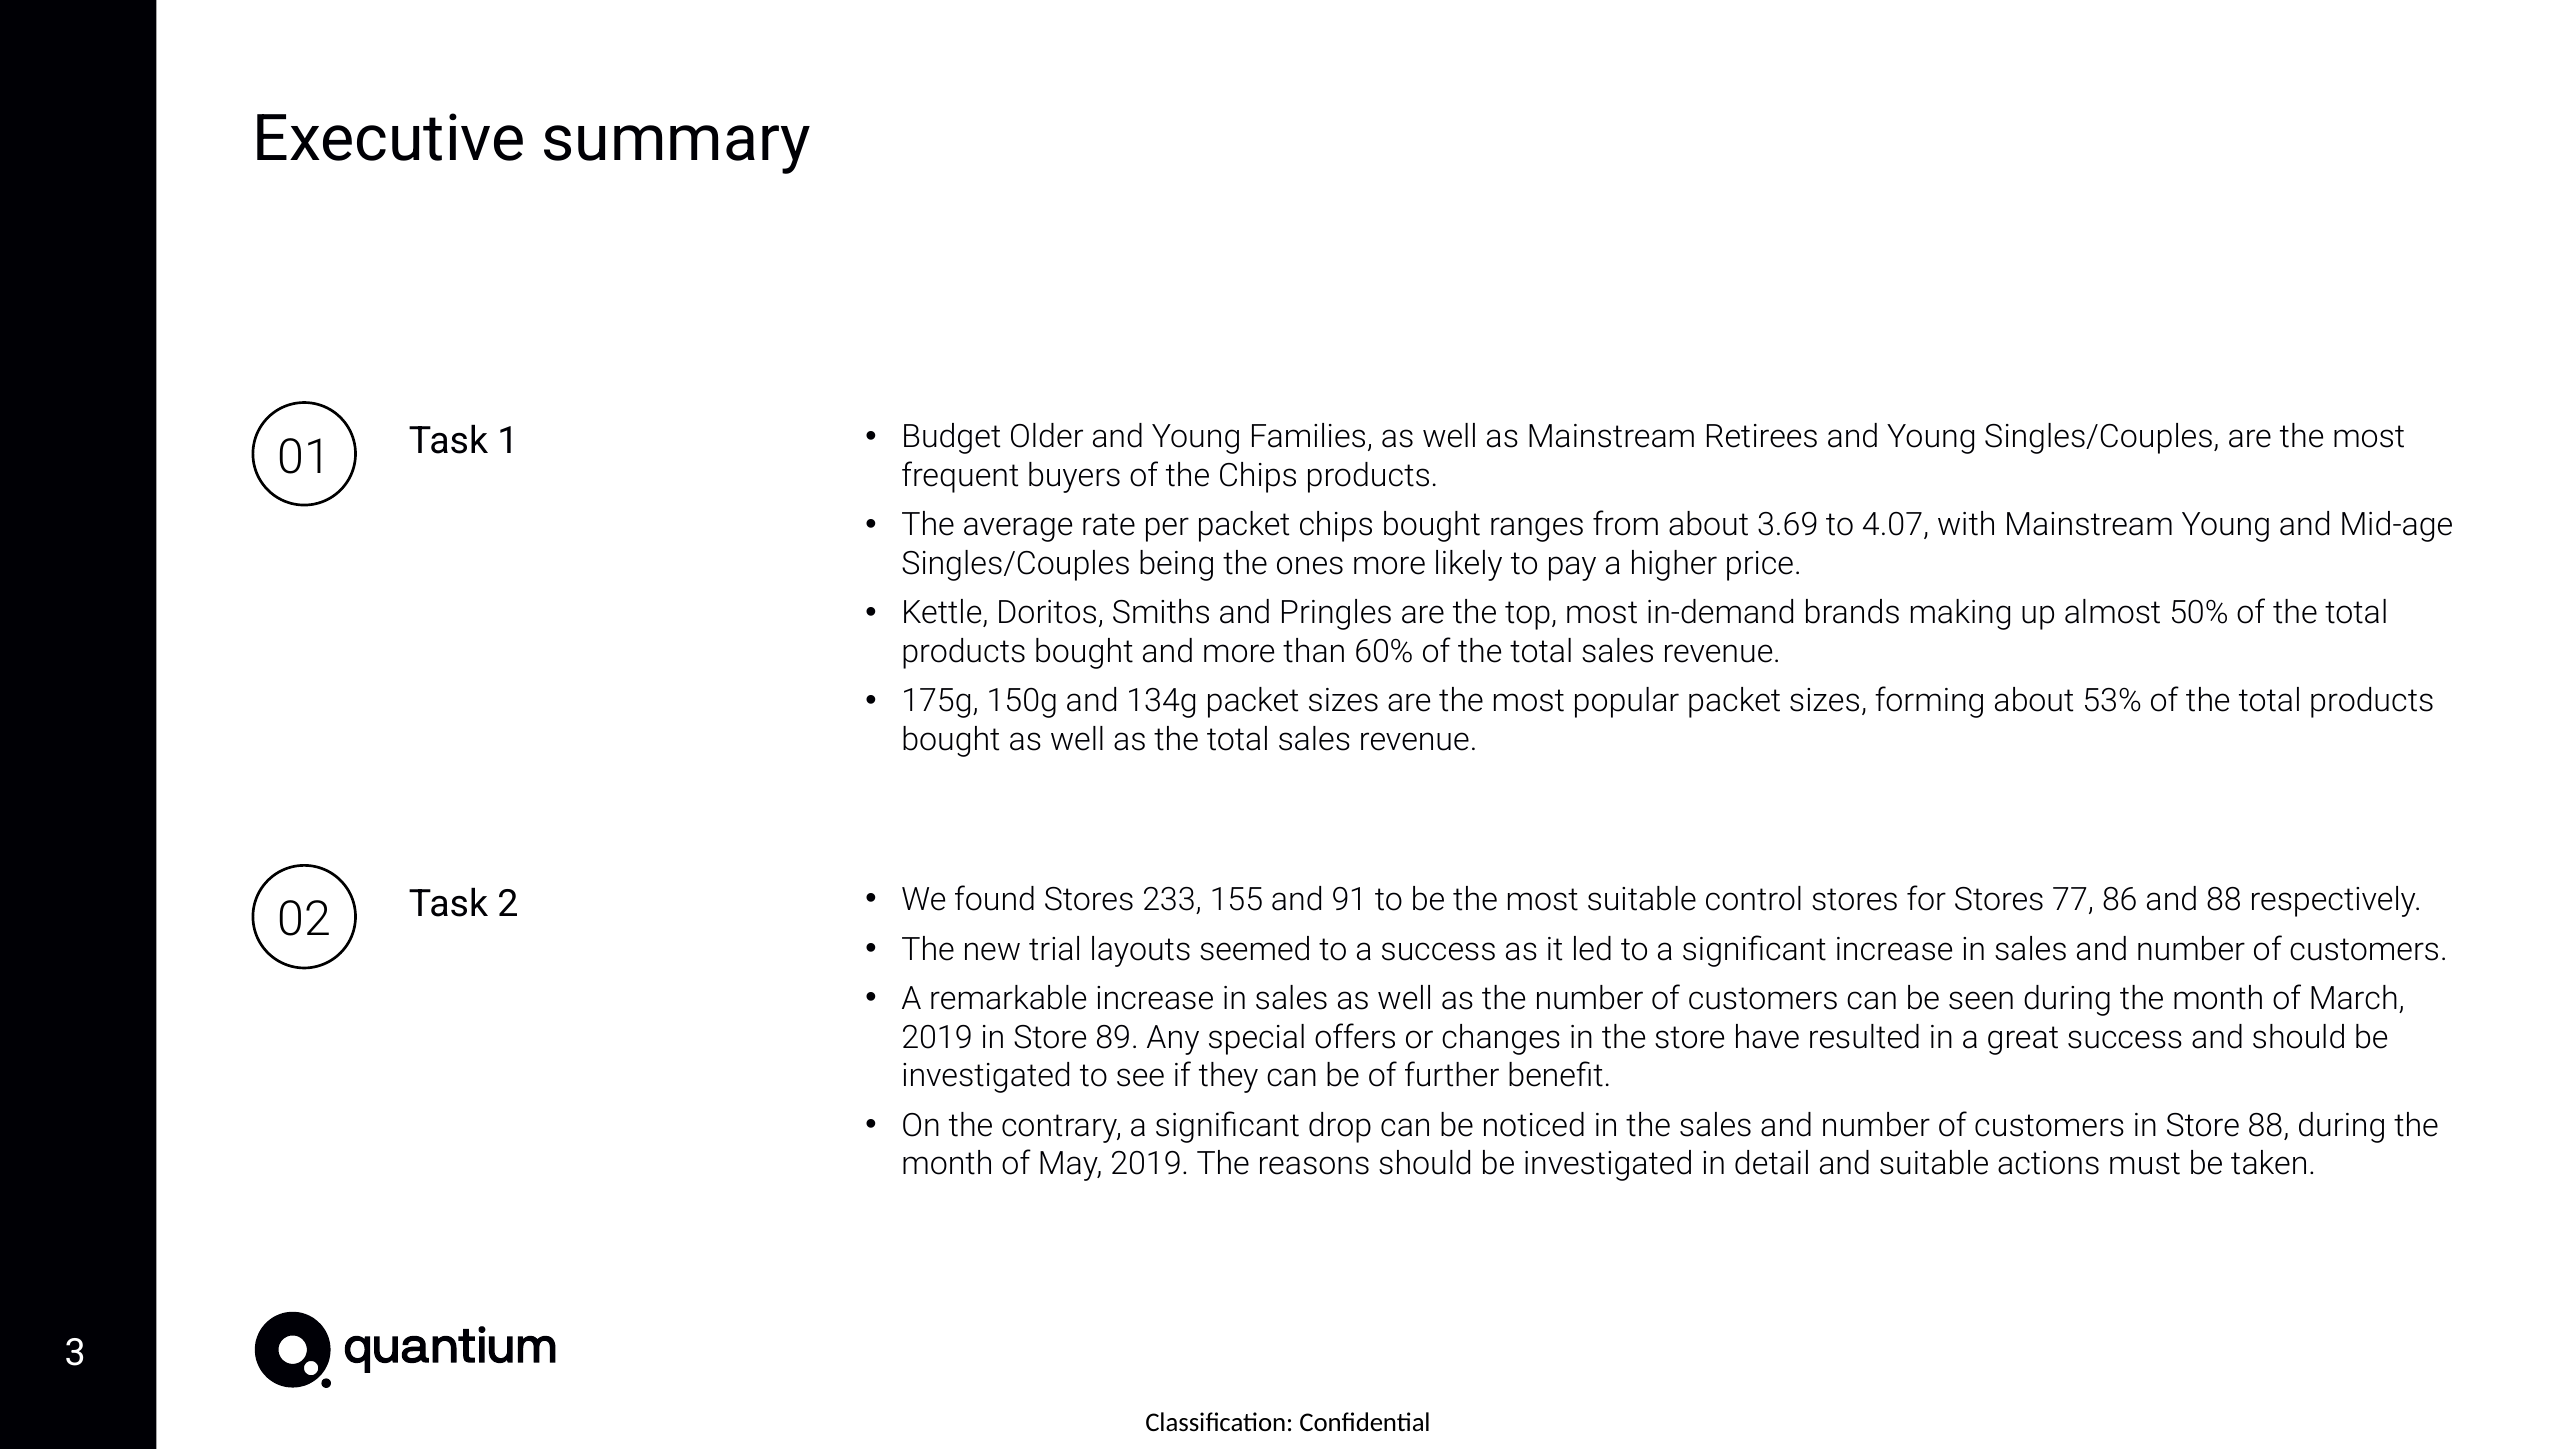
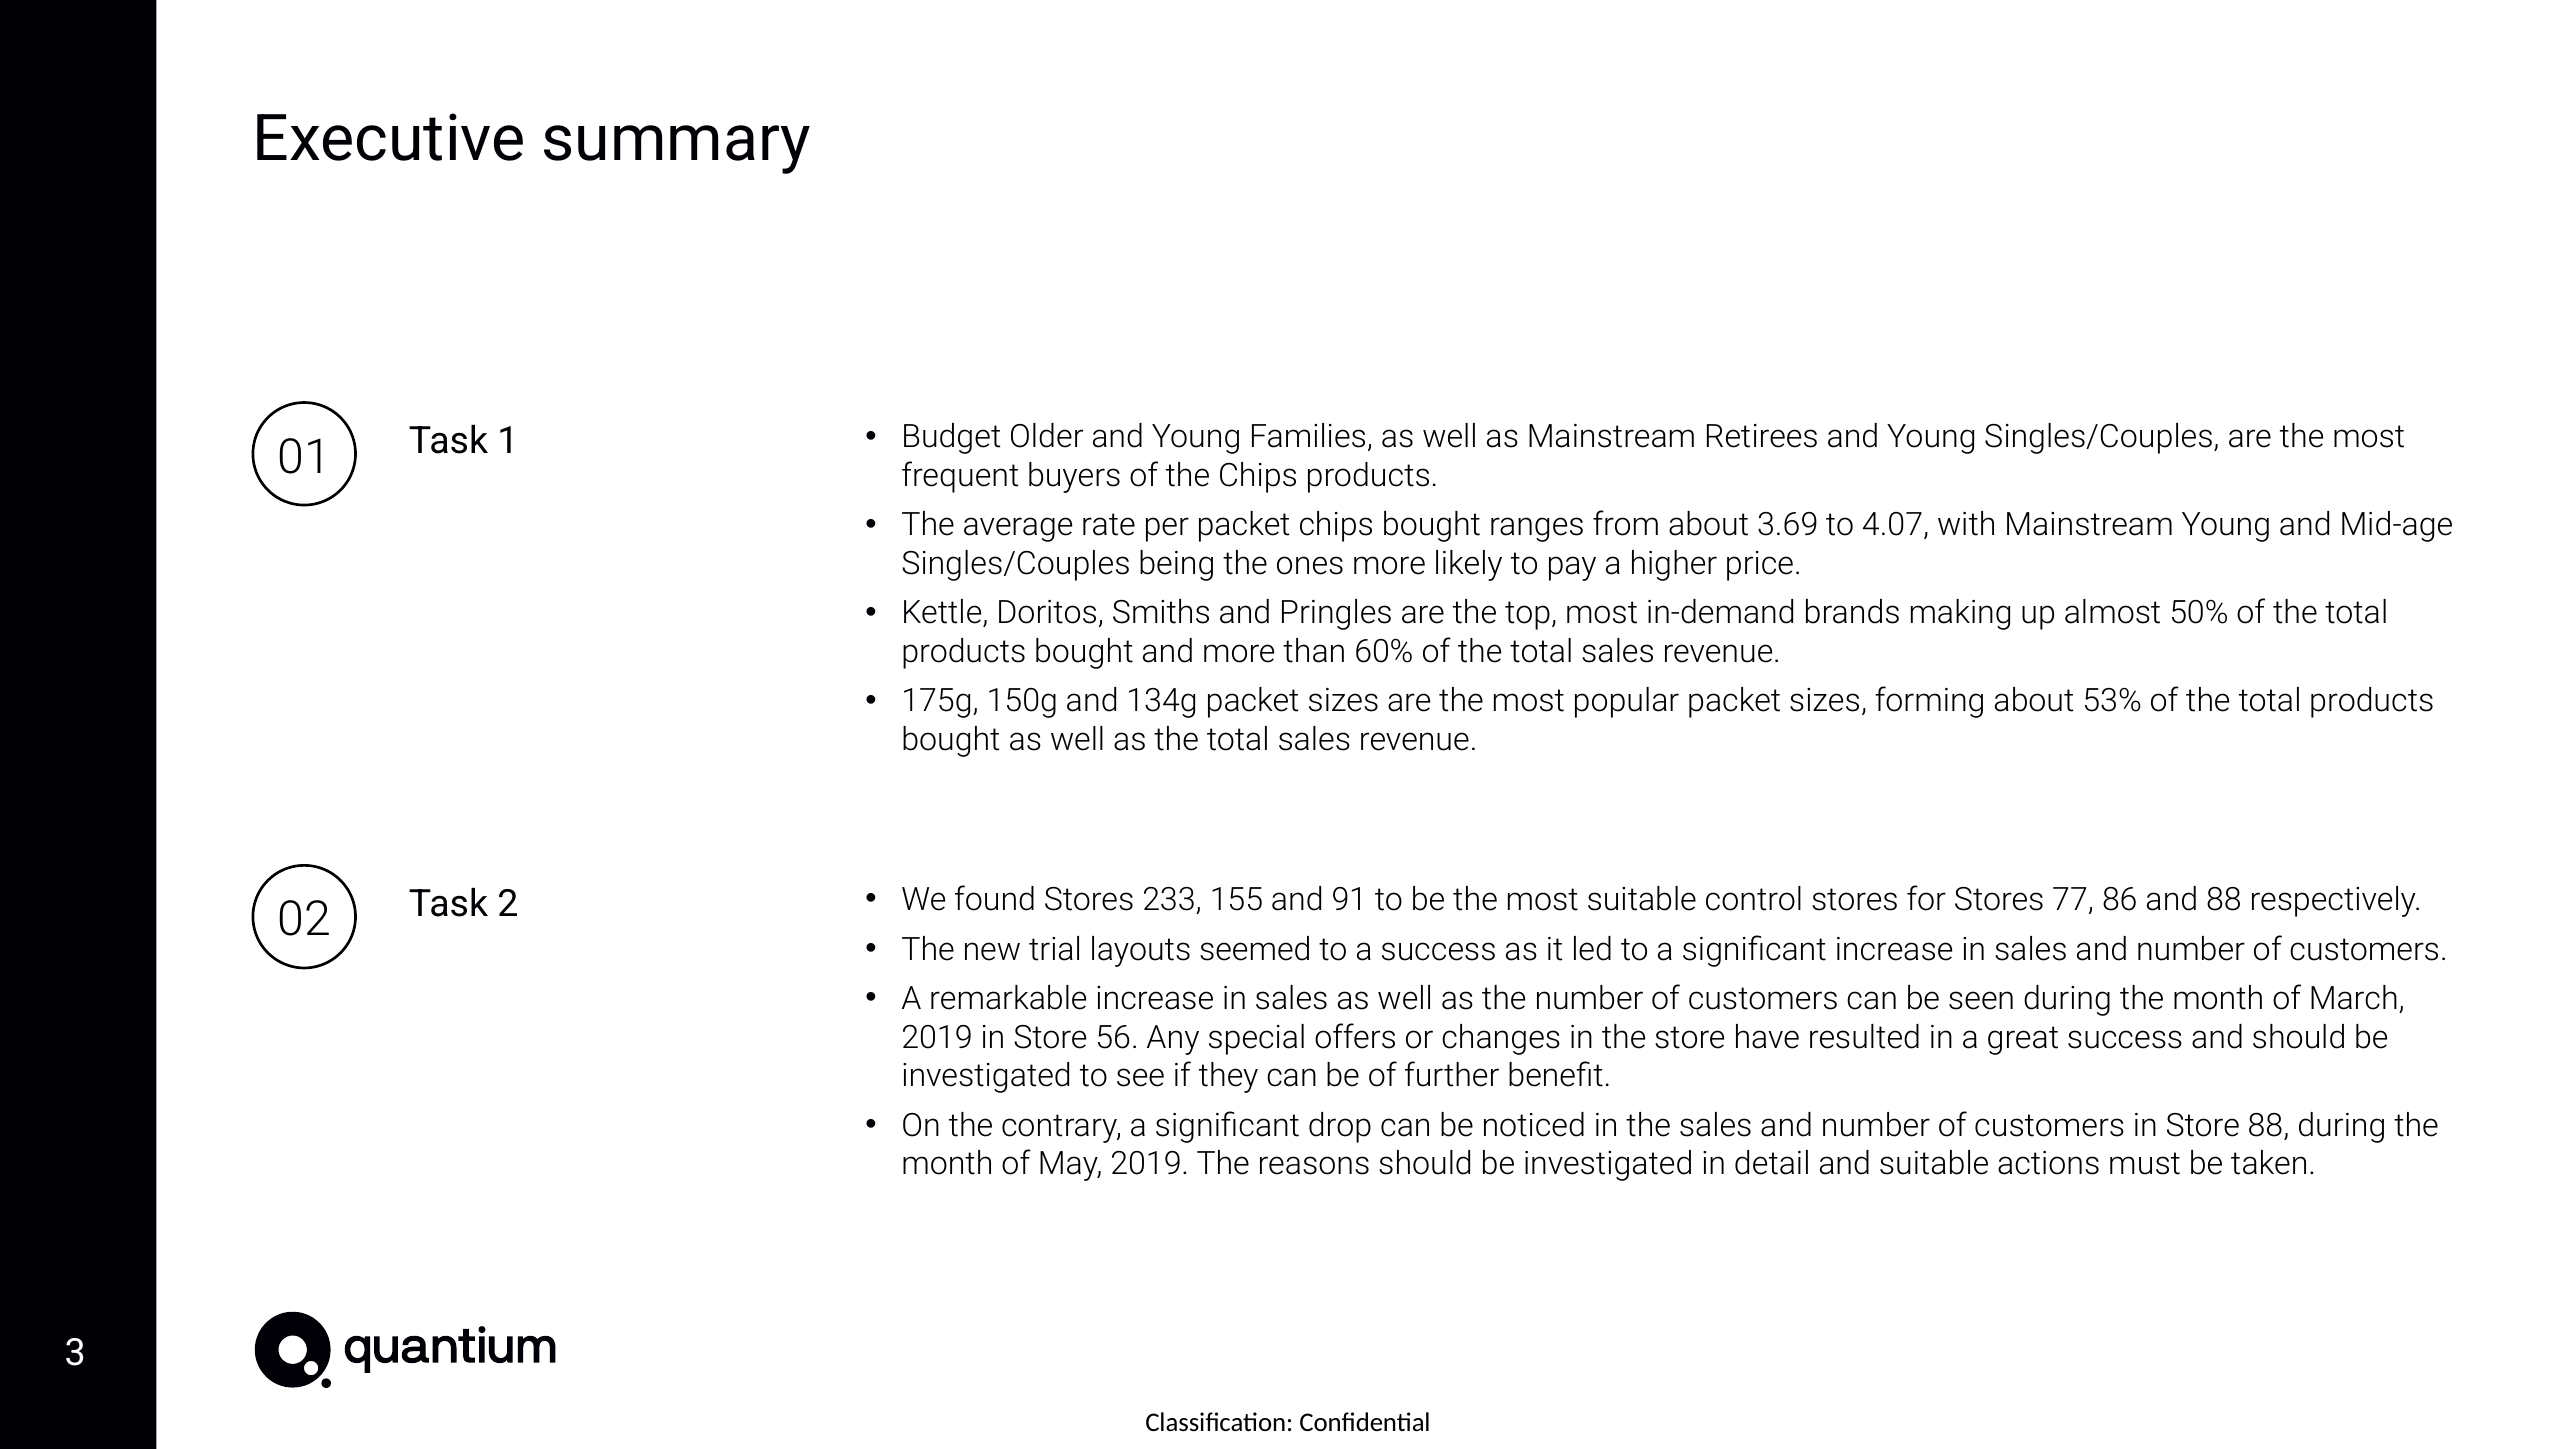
89: 89 -> 56 (1117, 1037)
